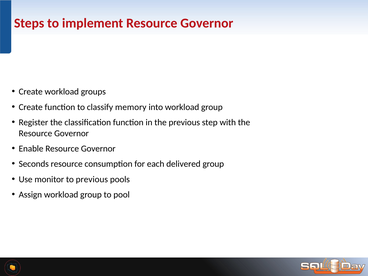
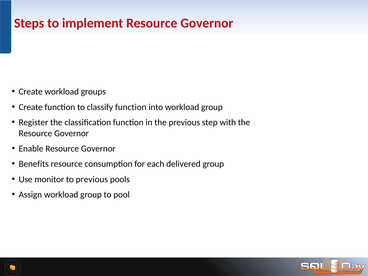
classify memory: memory -> function (131, 107)
Seconds: Seconds -> Benefits (34, 164)
